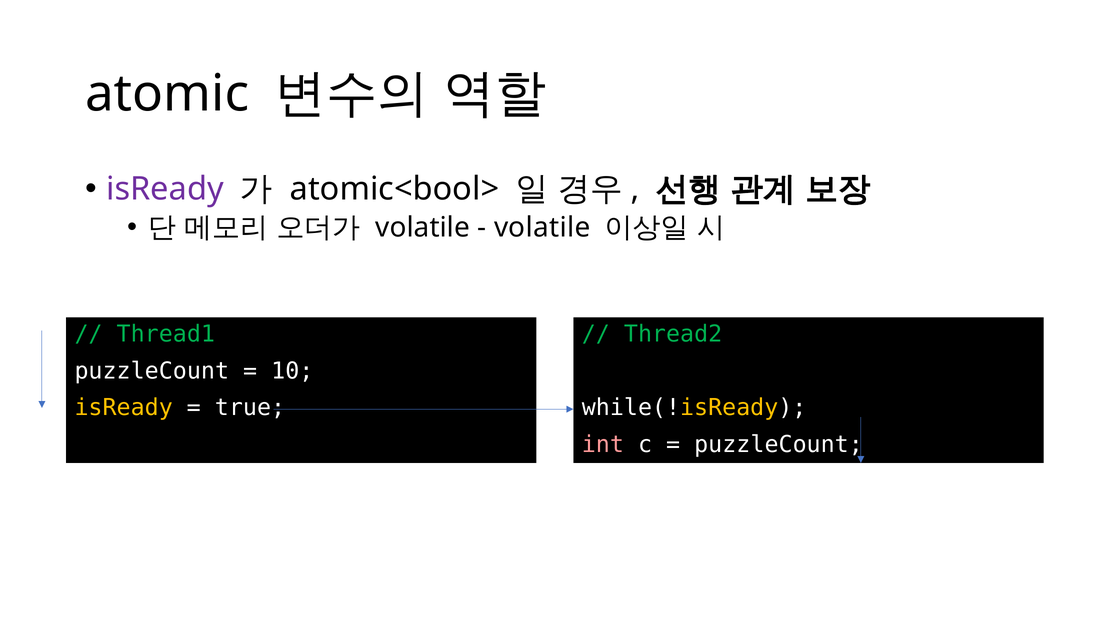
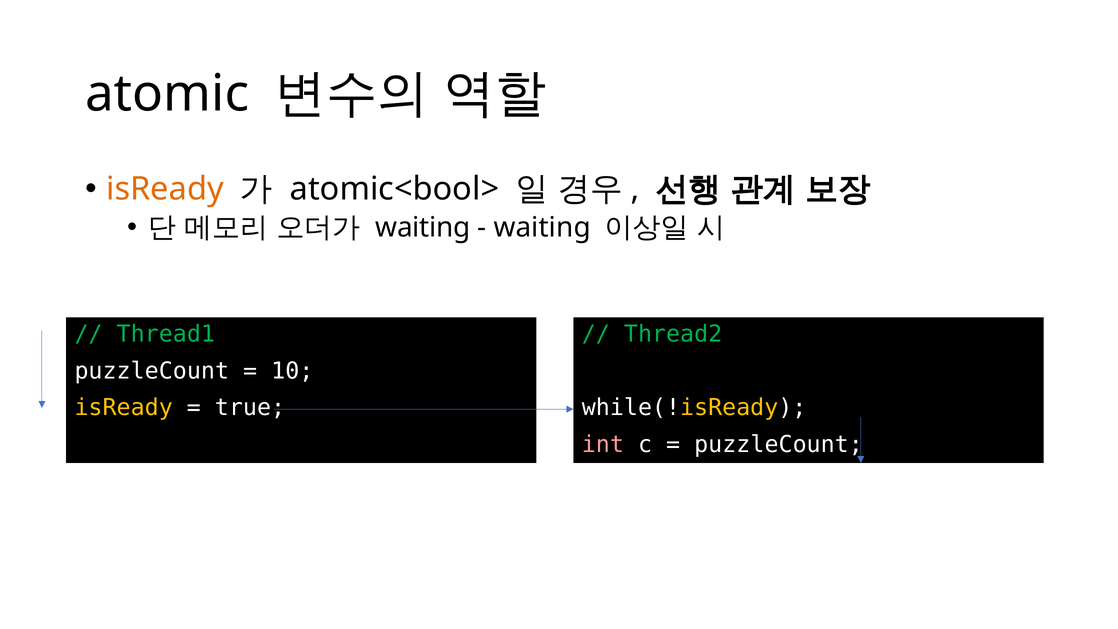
isReady colour: purple -> orange (165, 189)
volatile: volatile -> waiting (423, 228)
volatile: volatile -> waiting (542, 228)
